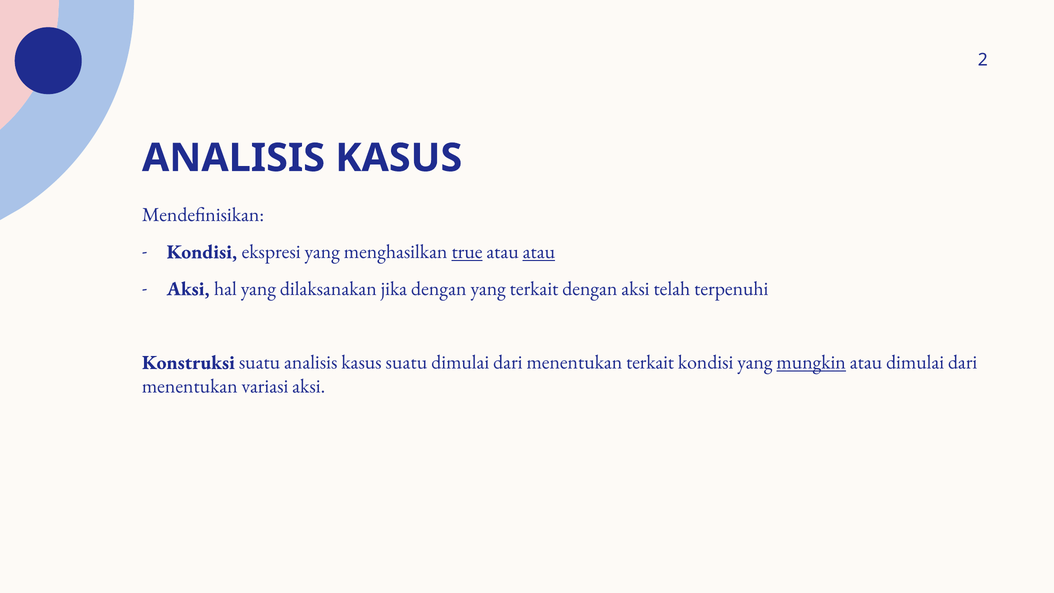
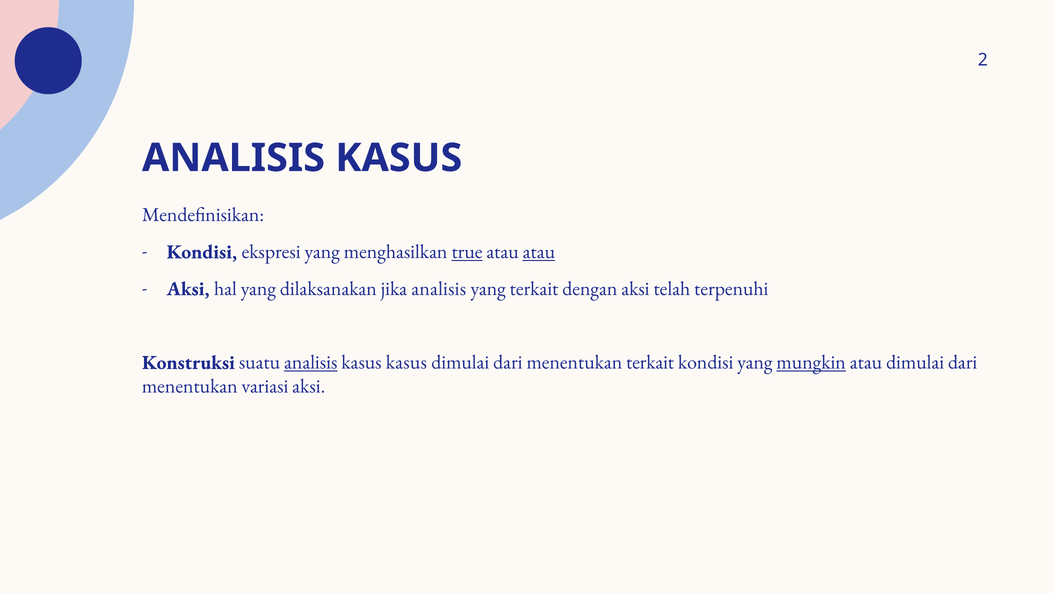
jika dengan: dengan -> analisis (439, 289)
analisis underline: none -> present (311, 362)
kasus suatu: suatu -> kasus (406, 362)
